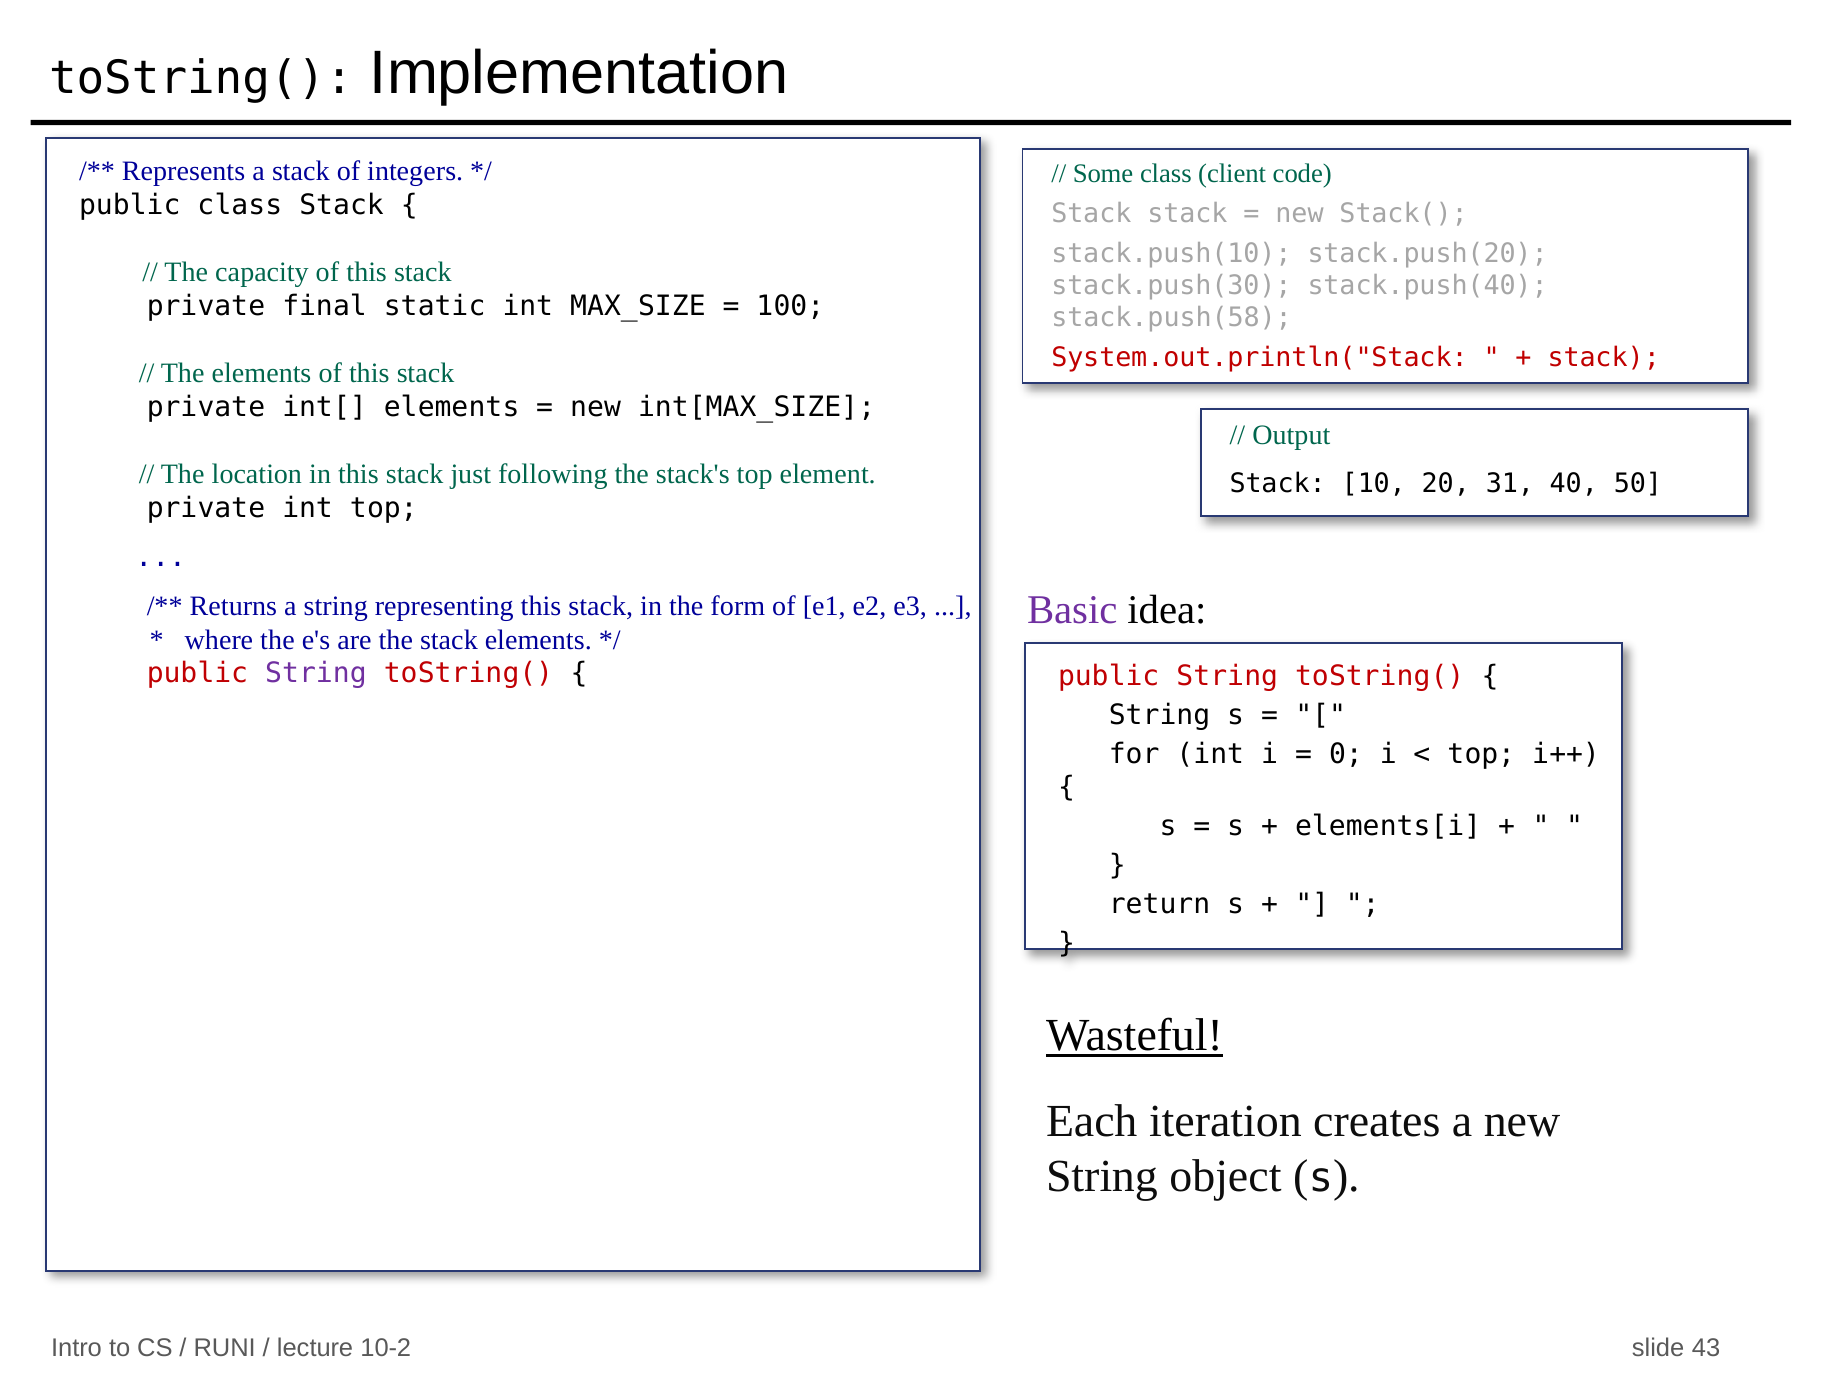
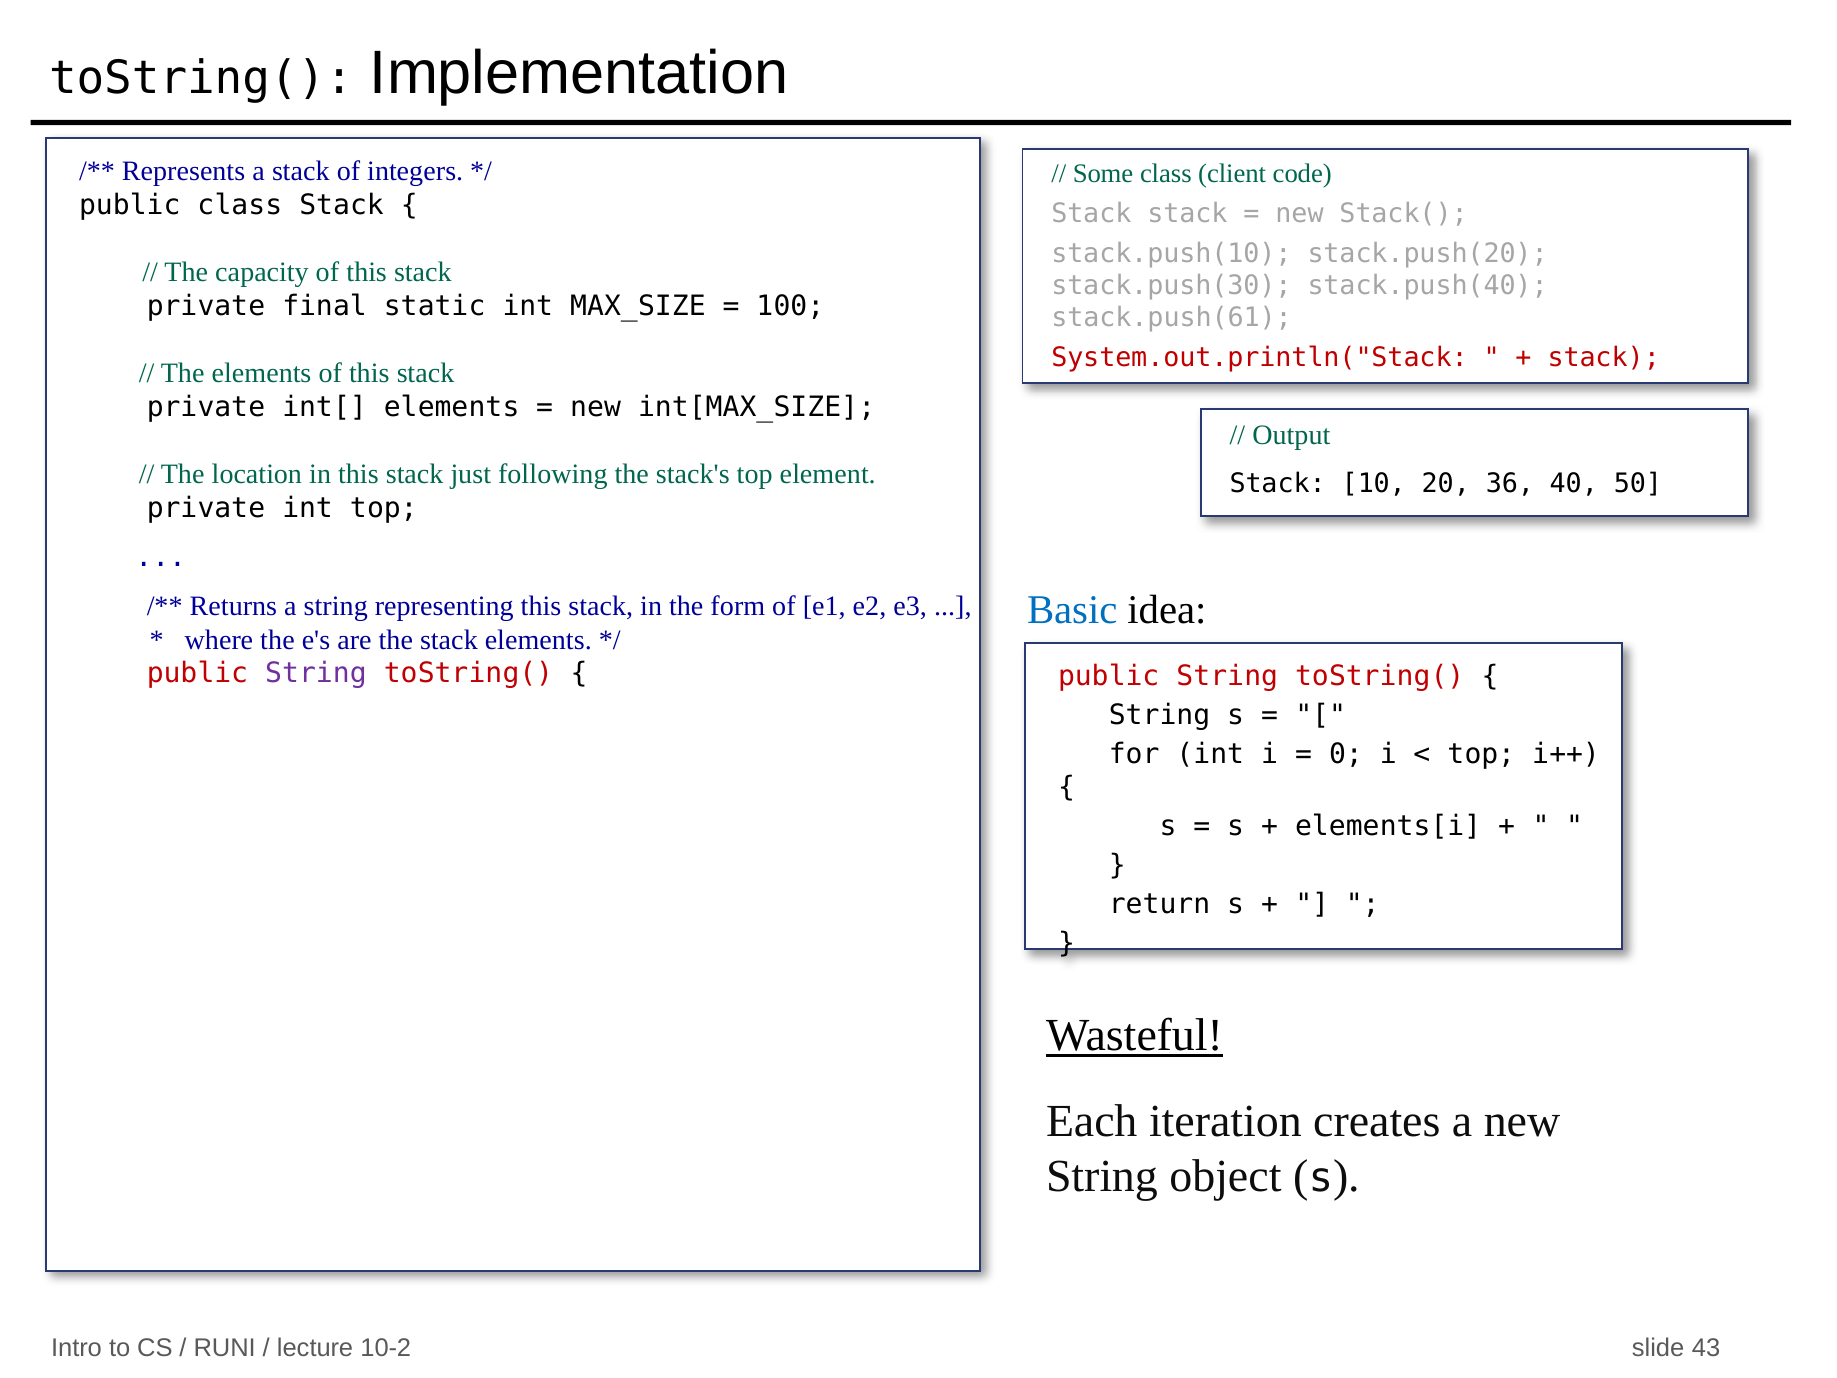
stack.push(58: stack.push(58 -> stack.push(61 (1172, 318)
31: 31 -> 36 (1510, 483)
Basic colour: purple -> blue (1072, 610)
